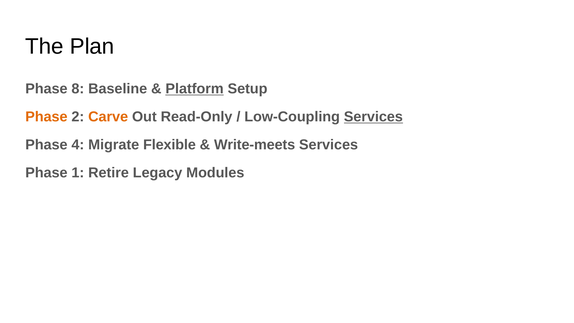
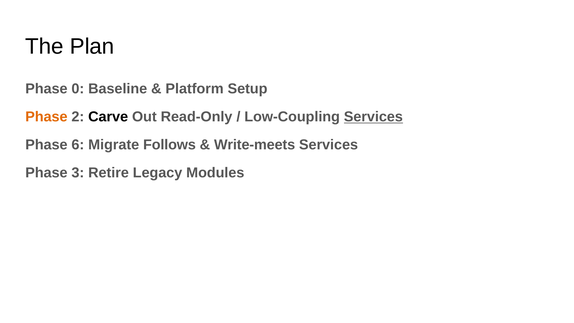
8: 8 -> 0 (78, 89)
Platform underline: present -> none (195, 89)
Carve colour: orange -> black (108, 117)
4: 4 -> 6 (78, 145)
Flexible: Flexible -> Follows (170, 145)
1: 1 -> 3 (78, 173)
